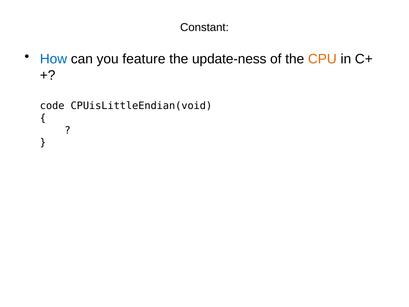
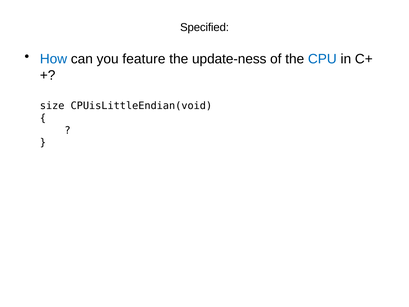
Constant: Constant -> Specified (205, 27)
CPU colour: orange -> blue (322, 59)
code: code -> size (52, 106)
